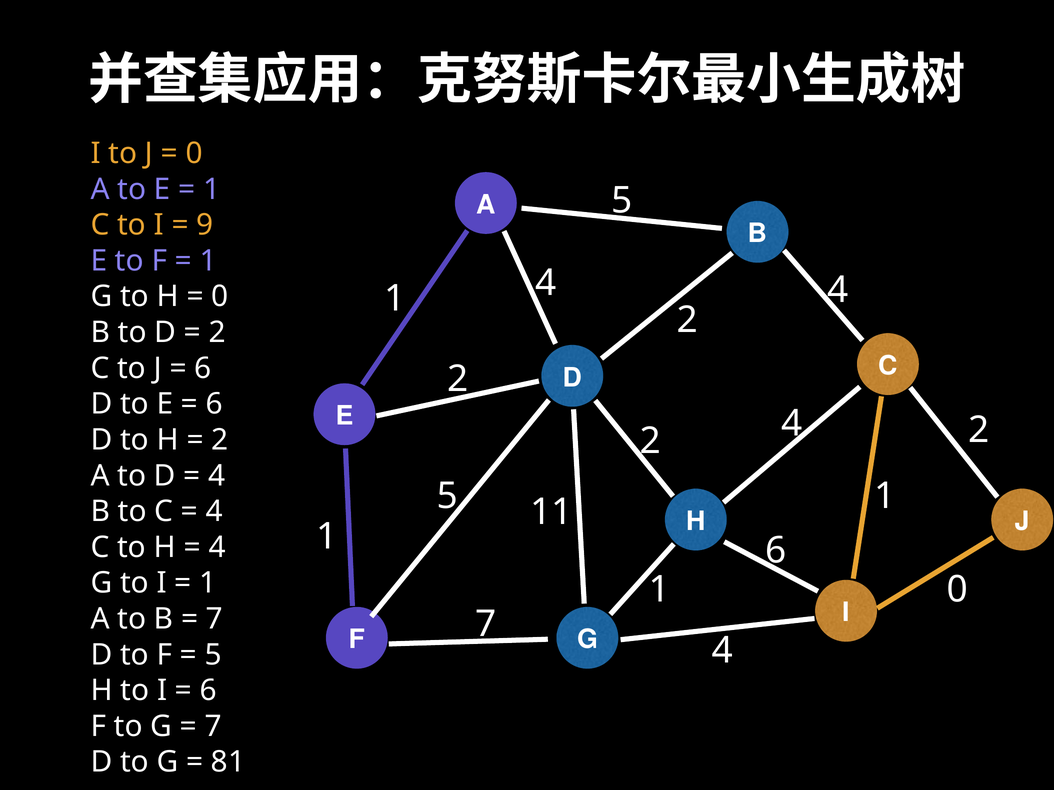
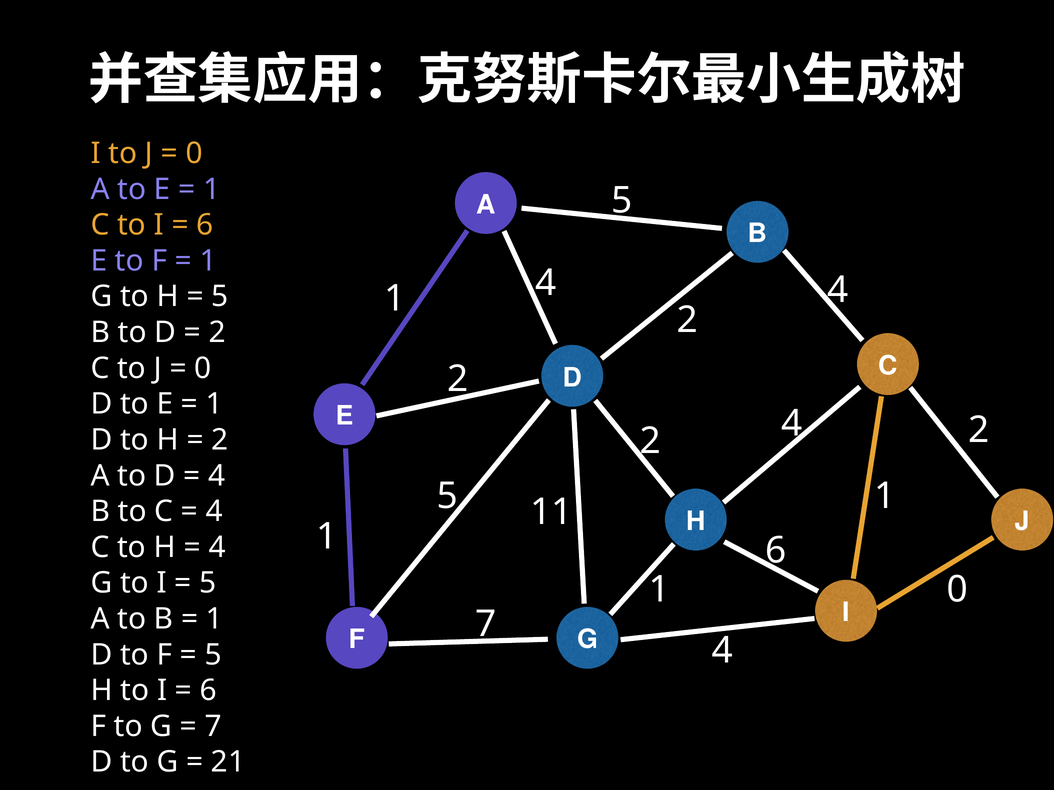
9: 9 -> 6 (205, 225)
0: 0 -> 5 (220, 297)
6: 6 -> 0 (203, 368)
6: 6 -> 1 (214, 404)
1: 1 -> 5 (208, 583)
7: 7 -> 1 (214, 619)
81: 81 -> 21 (228, 763)
